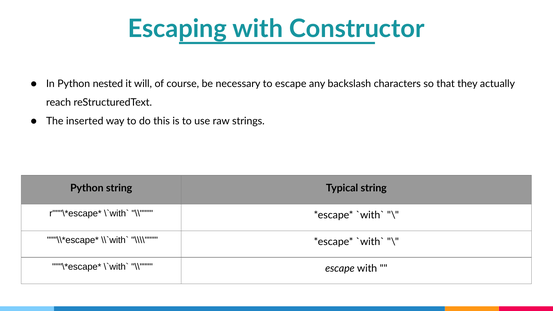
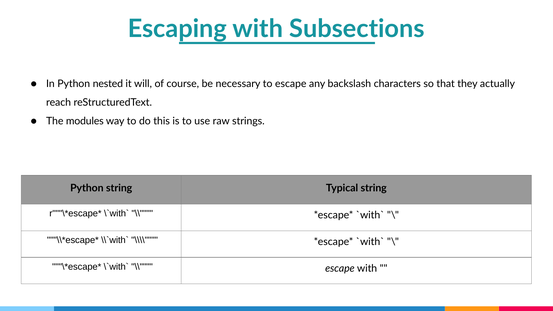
Constructor: Constructor -> Subsections (357, 29)
inserted: inserted -> modules (85, 121)
